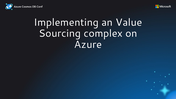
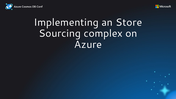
Value: Value -> Store (129, 22)
